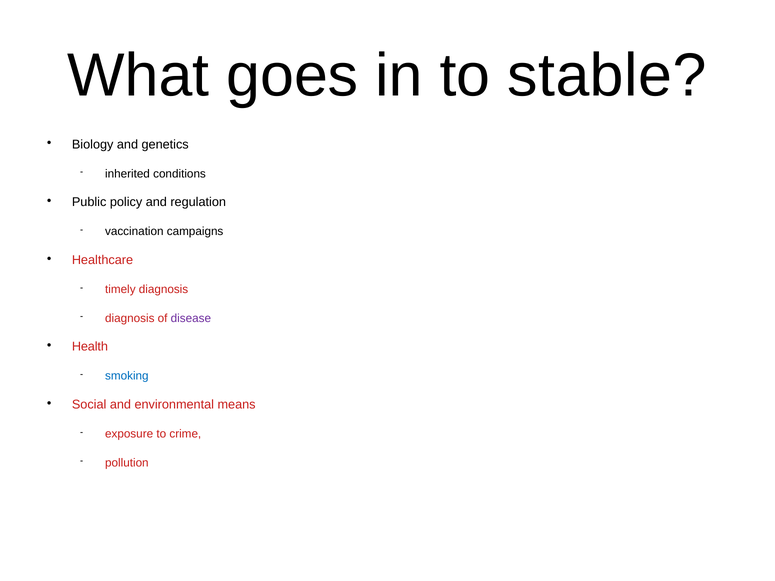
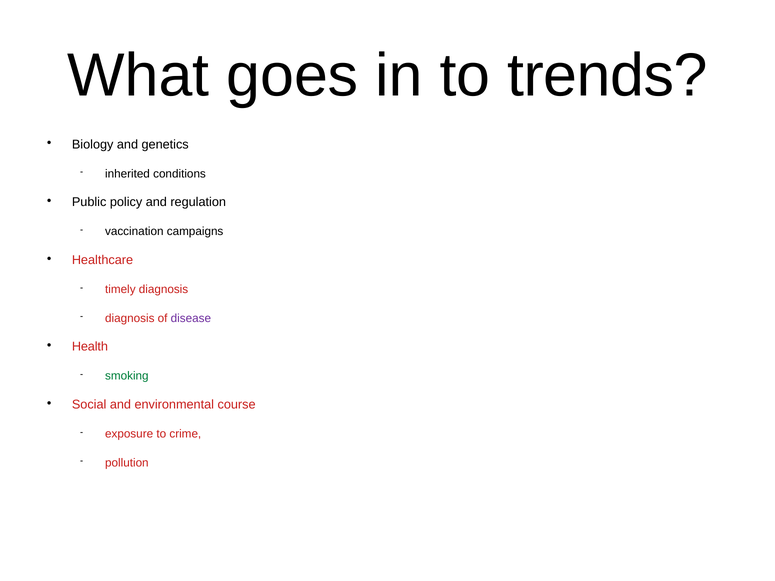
stable: stable -> trends (607, 76)
smoking colour: blue -> green (127, 376)
means: means -> course (237, 405)
